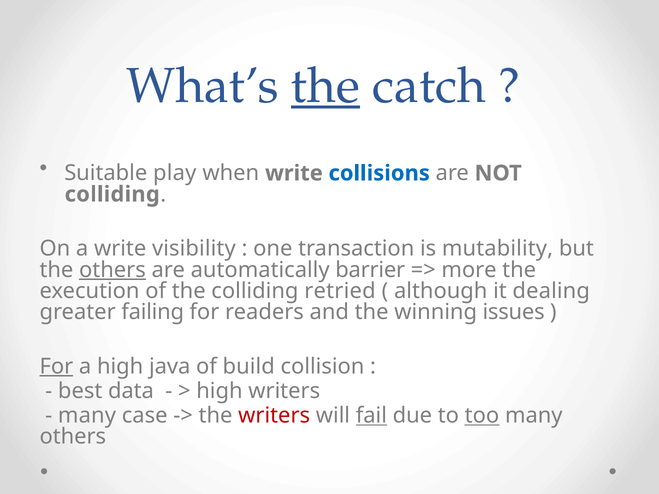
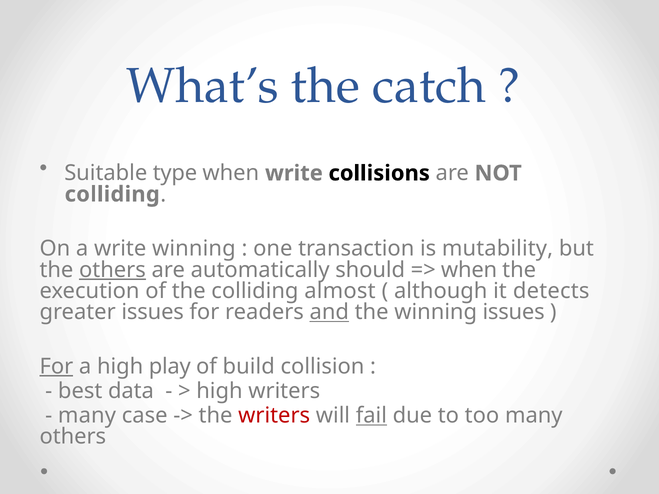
the underline: present -> none (325, 86)
play: play -> type (175, 173)
collisions colour: blue -> black (379, 173)
write visibility: visibility -> winning (194, 249)
barrier: barrier -> should (370, 270)
more: more -> when (469, 270)
retried: retried -> almost (340, 291)
dealing: dealing -> detects (551, 291)
greater failing: failing -> issues (153, 312)
and underline: none -> present (329, 312)
java: java -> play (170, 367)
too underline: present -> none (482, 416)
